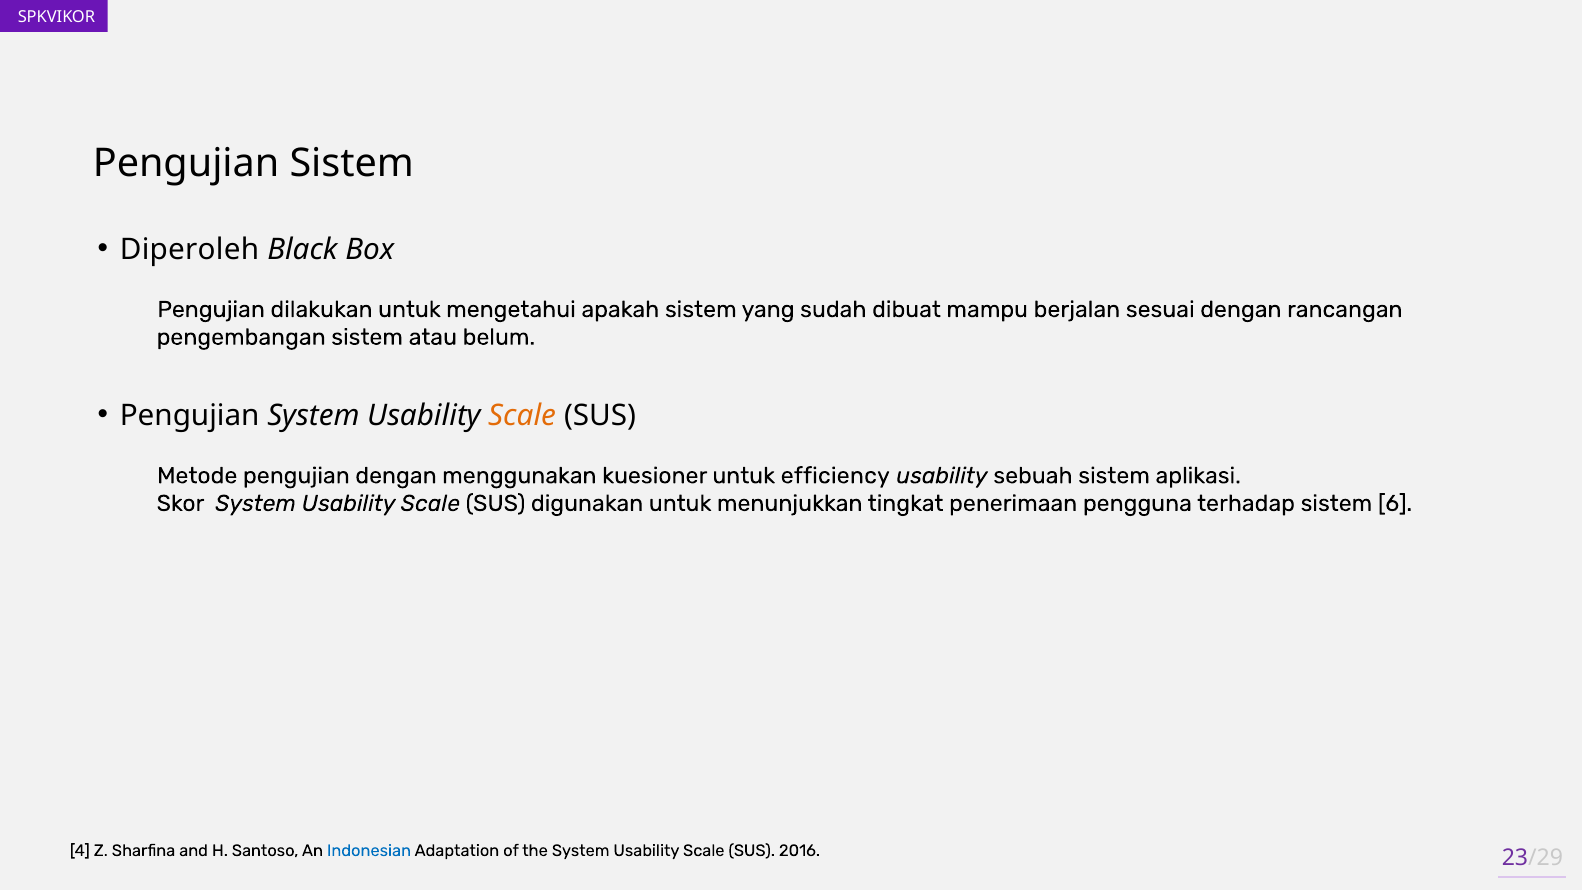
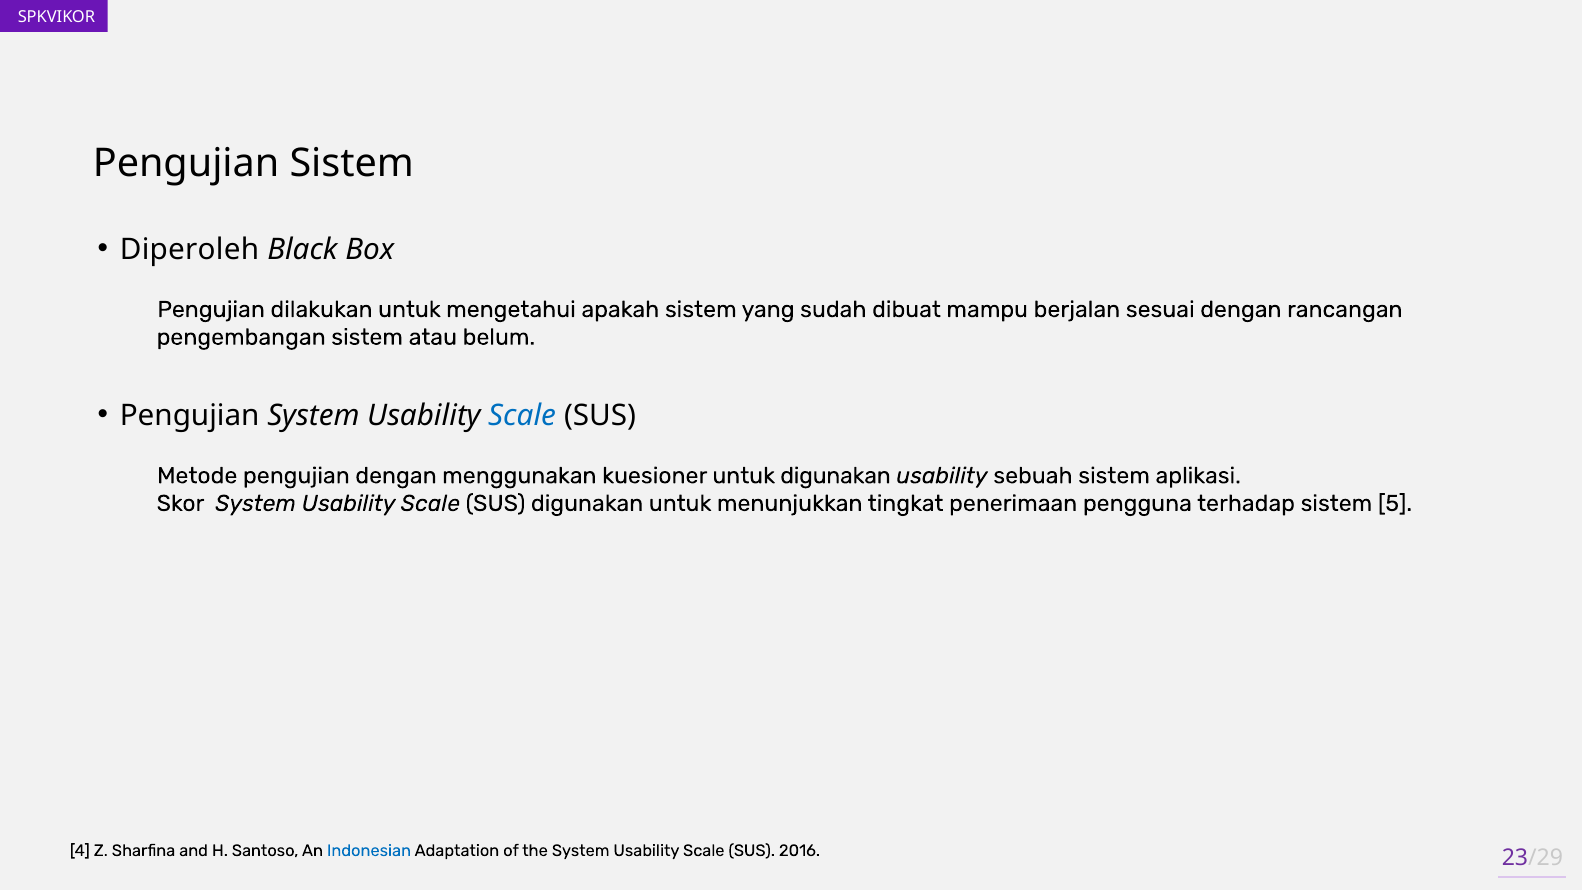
Scale colour: orange -> blue (522, 416)
untuk efficiency: efficiency -> digunakan (836, 476)
6: 6 -> 5 (1395, 503)
